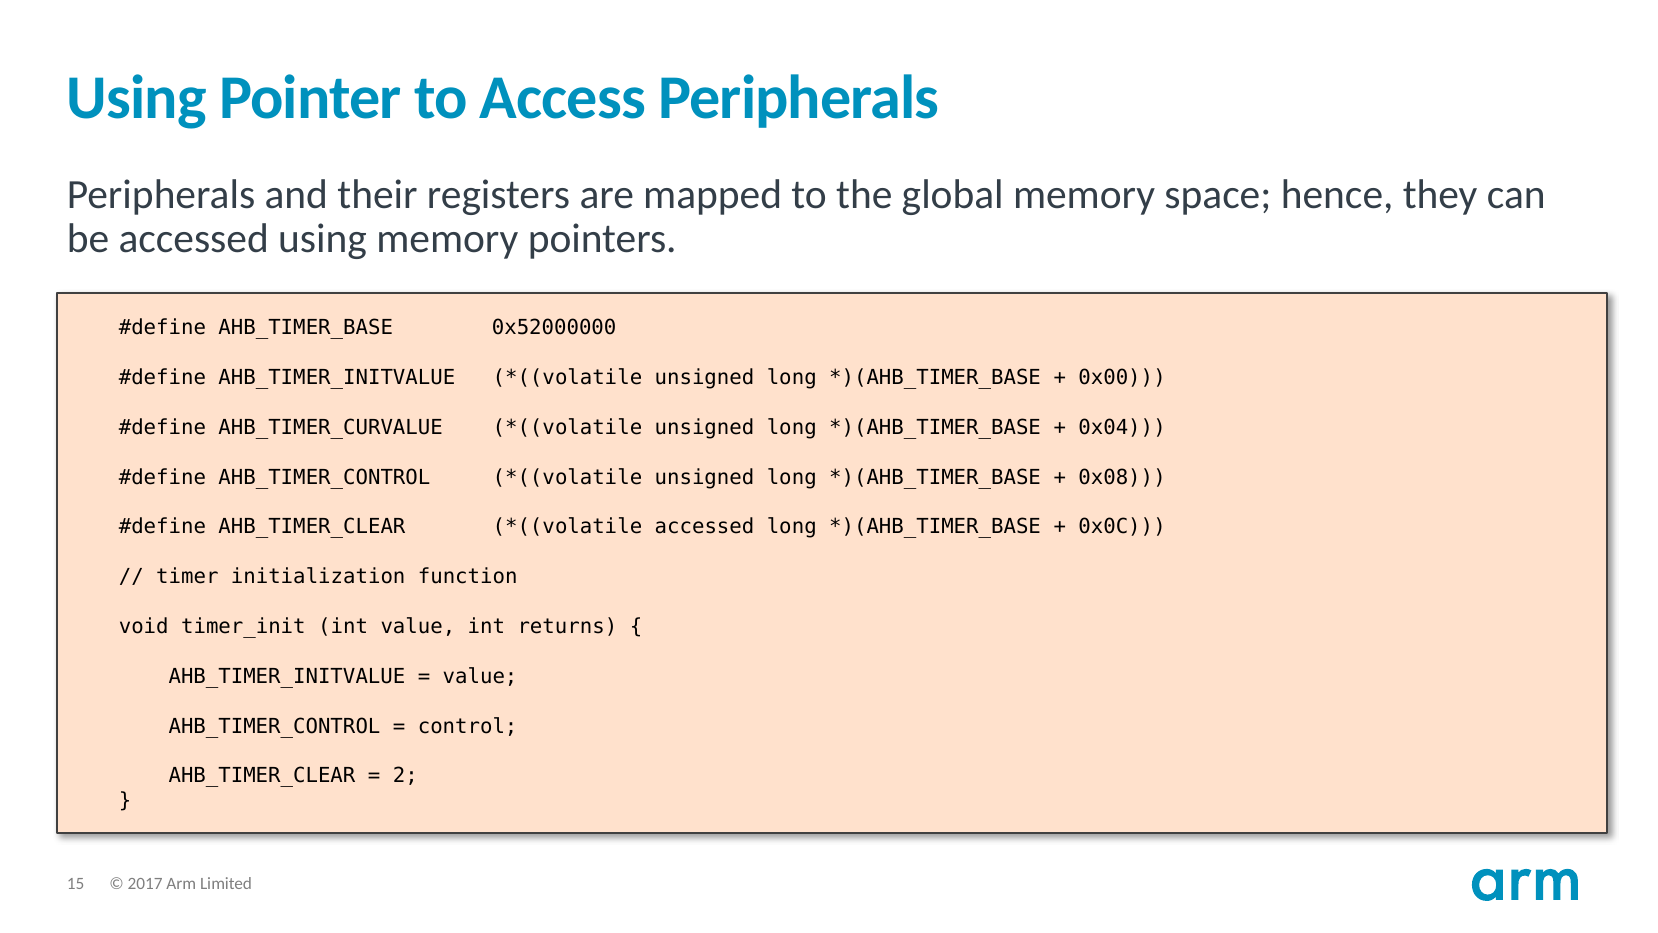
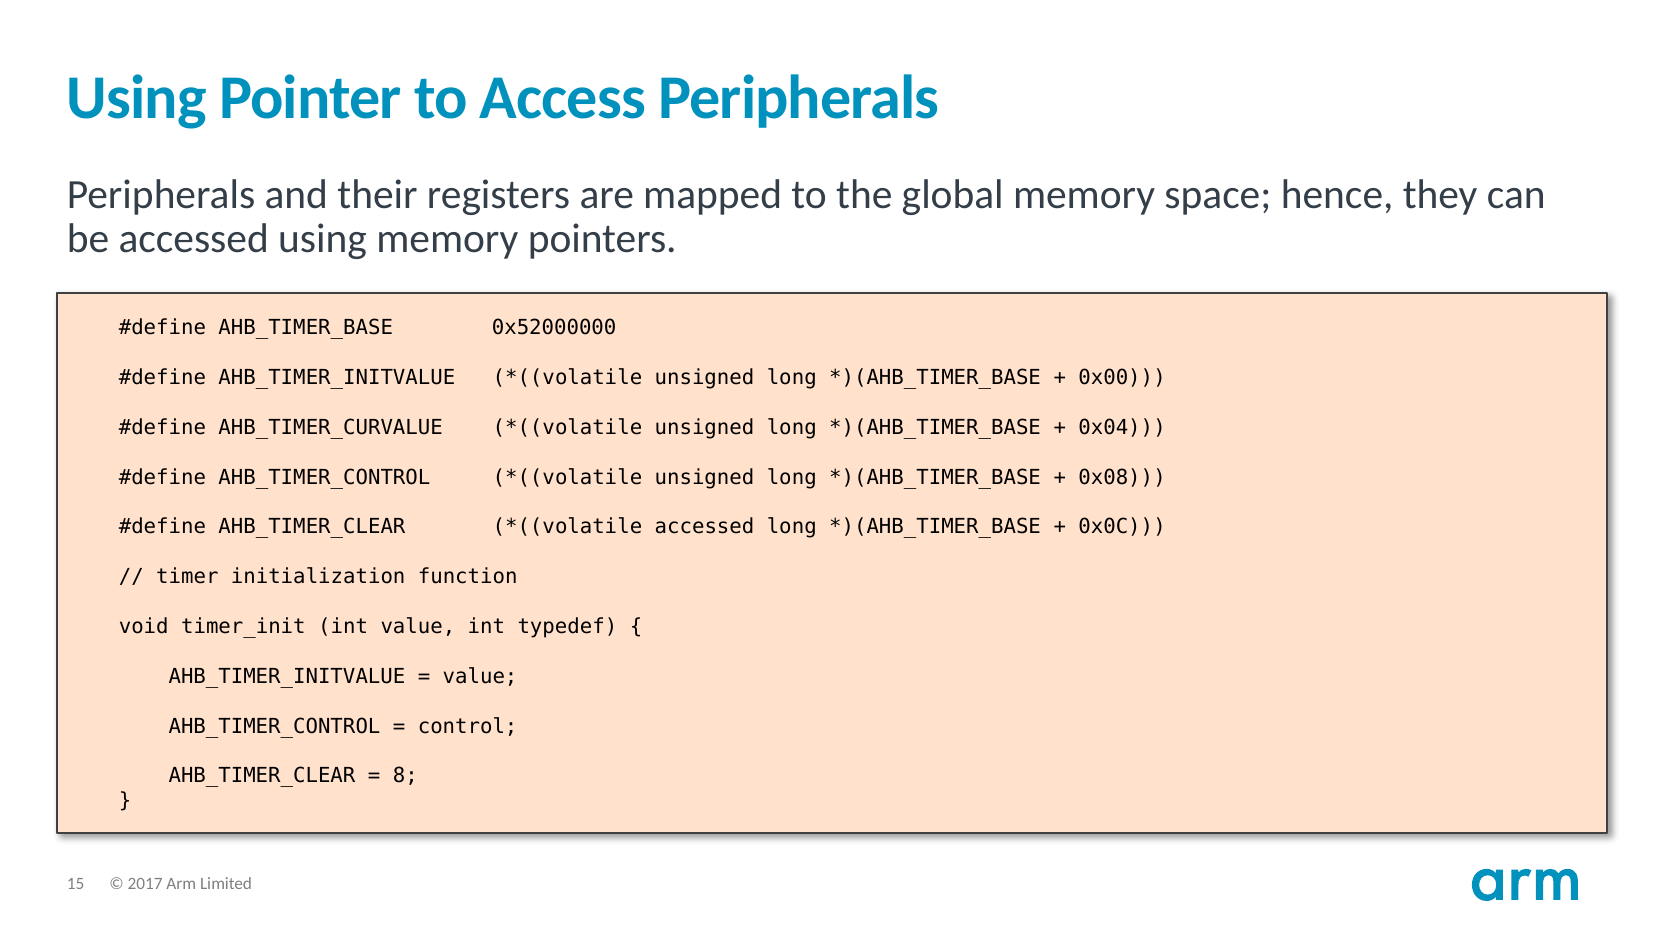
returns: returns -> typedef (567, 626)
2: 2 -> 8 (405, 776)
